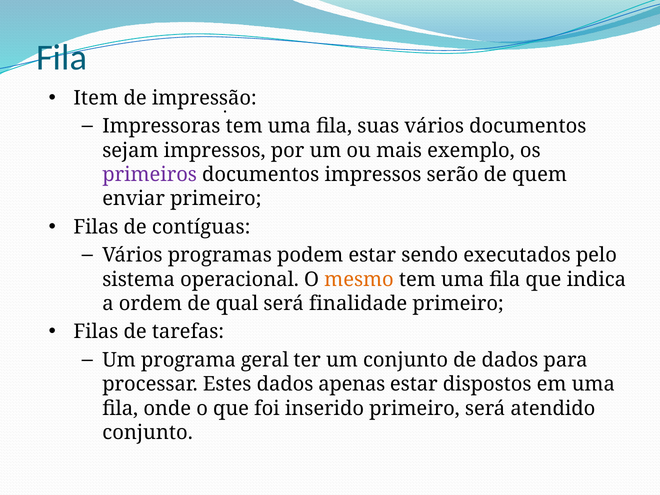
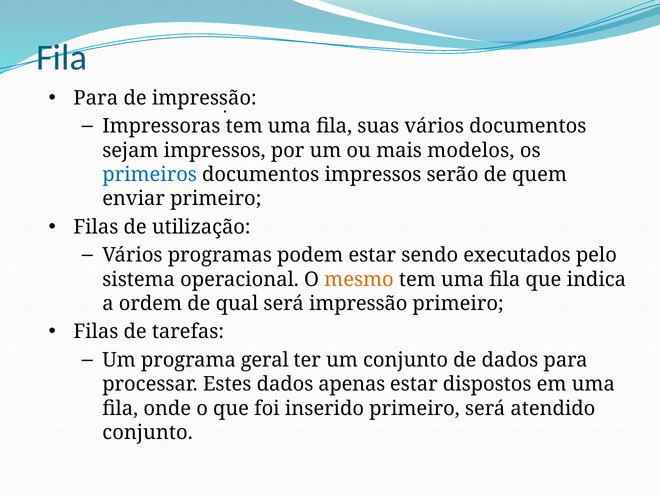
Item: Item -> Para (96, 98)
exemplo: exemplo -> modelos (471, 150)
primeiros colour: purple -> blue (150, 175)
contíguas: contíguas -> utilização (201, 227)
será finalidade: finalidade -> impressão (358, 304)
